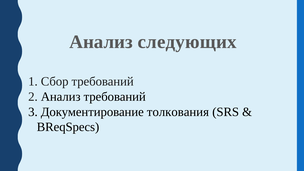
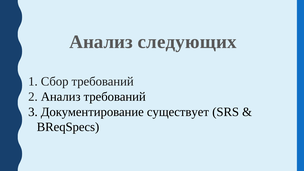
толкования: толкования -> существует (178, 112)
